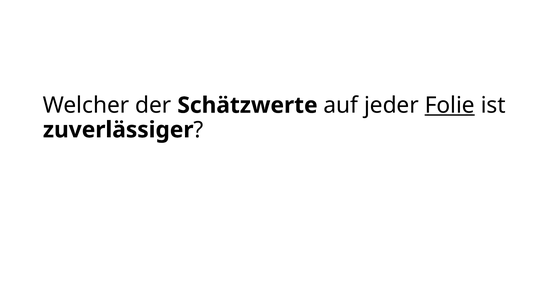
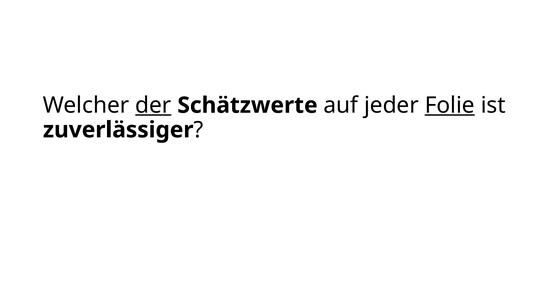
der underline: none -> present (153, 105)
